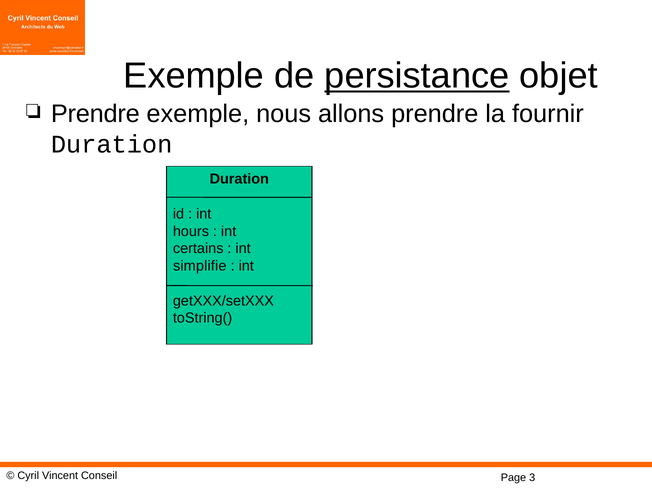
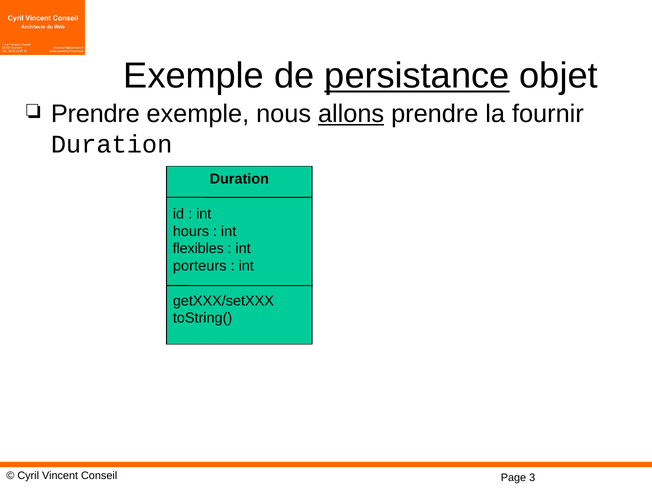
allons underline: none -> present (351, 114)
certains: certains -> flexibles (198, 249)
simplifie: simplifie -> porteurs (200, 266)
